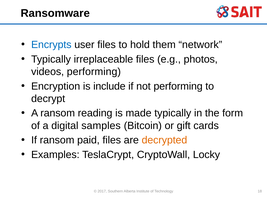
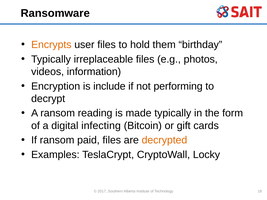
Encrypts colour: blue -> orange (51, 45)
network: network -> birthday (200, 45)
videos performing: performing -> information (94, 72)
samples: samples -> infecting (101, 126)
